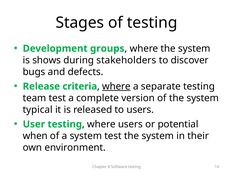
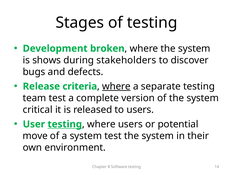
groups: groups -> broken (107, 48)
typical: typical -> critical (38, 110)
testing underline: none -> present (65, 124)
when: when -> move (35, 136)
